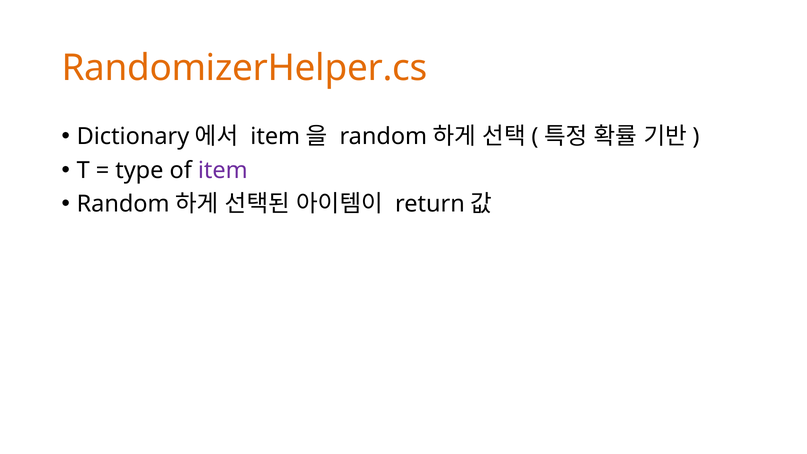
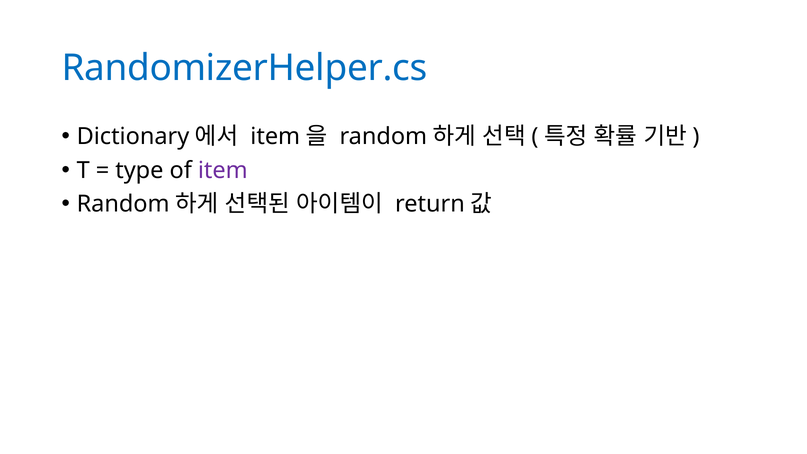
RandomizerHelper.cs colour: orange -> blue (244, 68)
